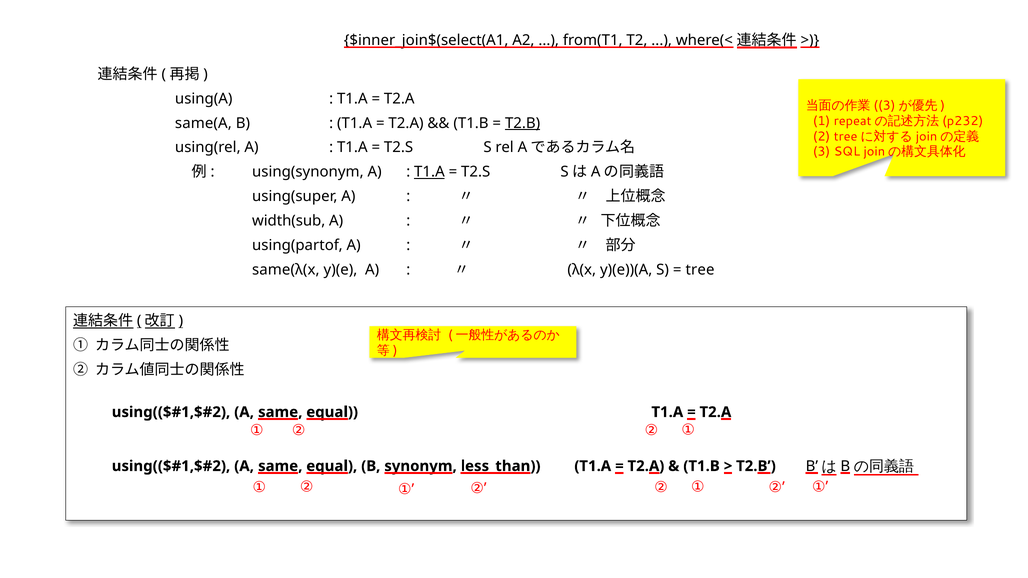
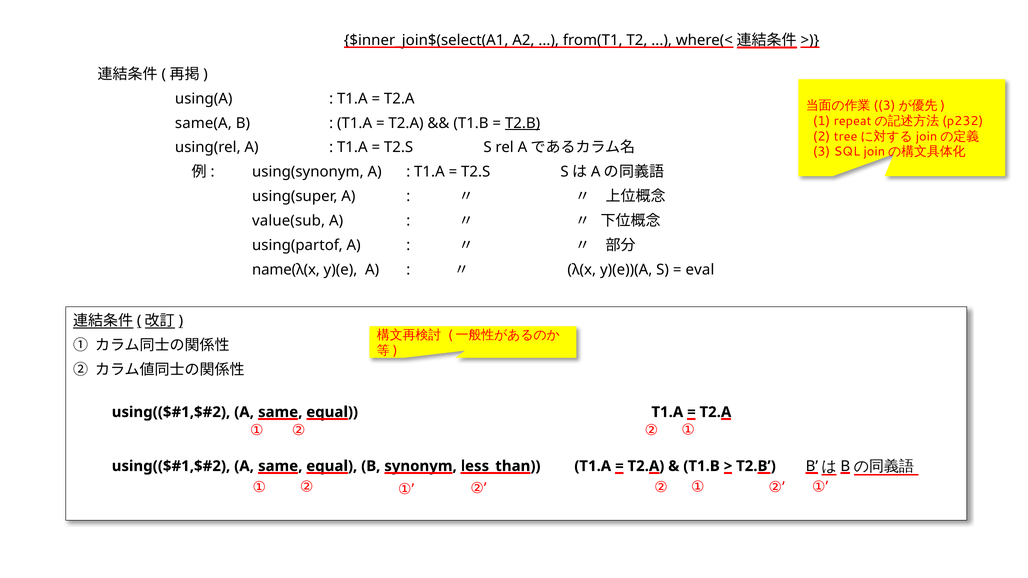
T1.A underline: present -> none (429, 172)
width(sub: width(sub -> value(sub (289, 221)
same(λ(x: same(λ(x -> name(λ(x (286, 270)
tree: tree -> eval (700, 270)
